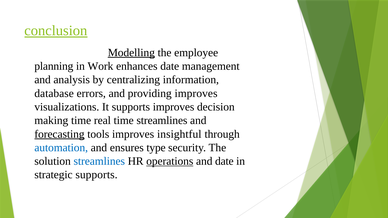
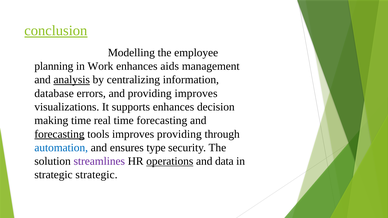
Modelling underline: present -> none (131, 53)
enhances date: date -> aids (170, 66)
analysis underline: none -> present (72, 80)
supports improves: improves -> enhances (174, 107)
time streamlines: streamlines -> forecasting (162, 121)
improves insightful: insightful -> providing (179, 134)
streamlines colour: blue -> purple (99, 161)
and date: date -> data (224, 161)
strategic supports: supports -> strategic (96, 175)
